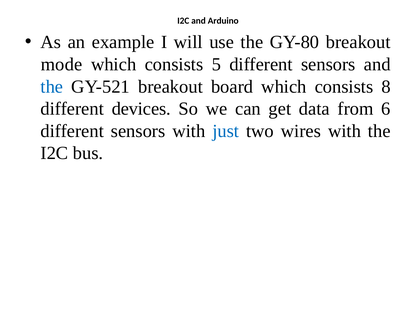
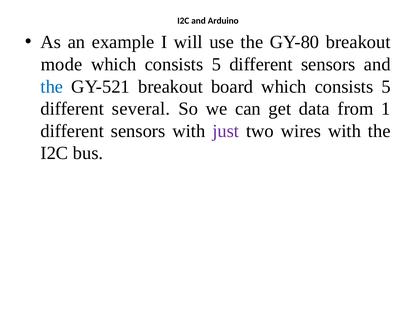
board which consists 8: 8 -> 5 (386, 87)
devices: devices -> several (141, 109)
6: 6 -> 1 (386, 109)
just colour: blue -> purple (226, 131)
